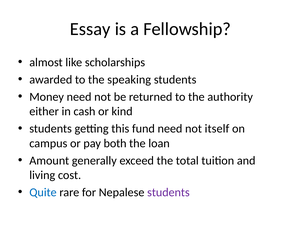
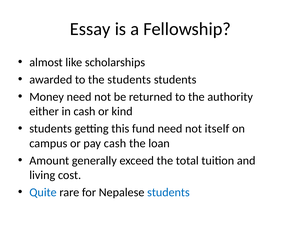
the speaking: speaking -> students (129, 80)
pay both: both -> cash (115, 143)
students colour: purple -> blue (168, 192)
